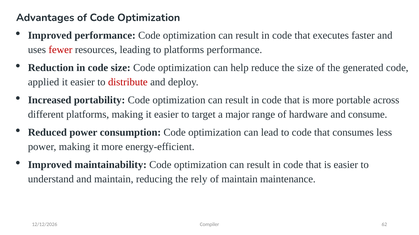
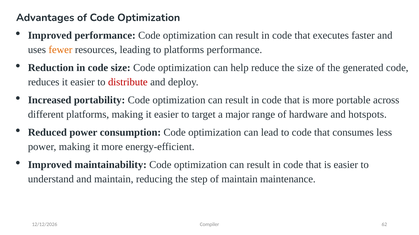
fewer colour: red -> orange (60, 50)
applied: applied -> reduces (44, 82)
consume: consume -> hotspots (368, 115)
rely: rely -> step (199, 180)
